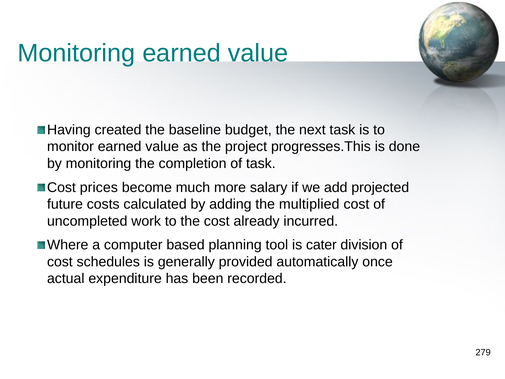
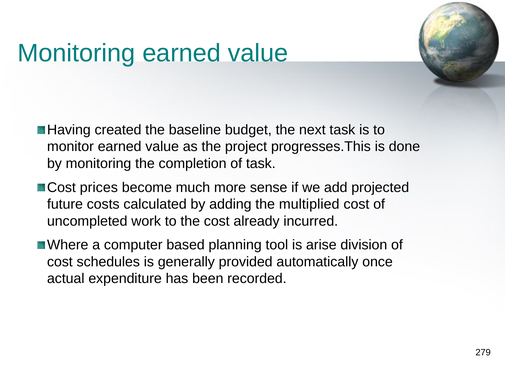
salary: salary -> sense (269, 187)
cater: cater -> arise (321, 245)
